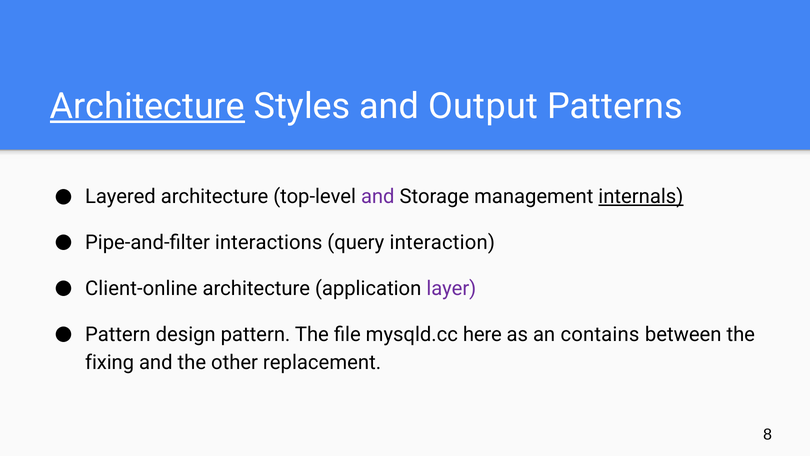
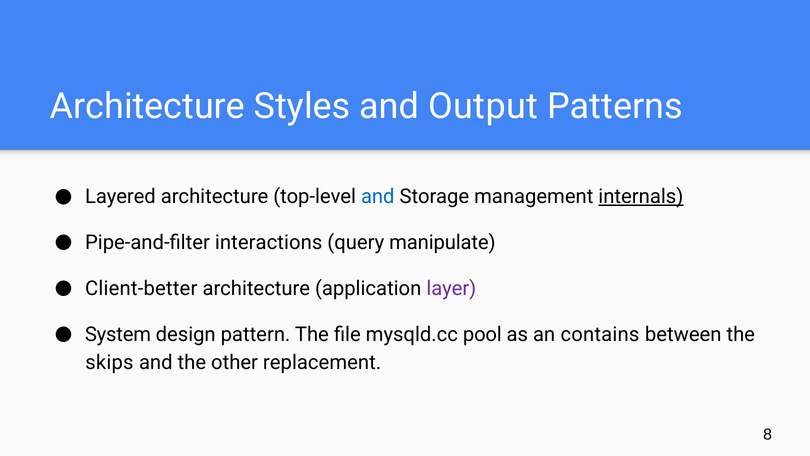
Architecture underline: present -> none (147, 106)
and colour: purple -> blue (378, 196)
interaction: interaction -> manipulate (442, 242)
Client-online: Client-online -> Client-better (141, 288)
Pattern: Pattern -> System (118, 334)
here: here -> pool (482, 334)
fixing: fixing -> skips (109, 362)
